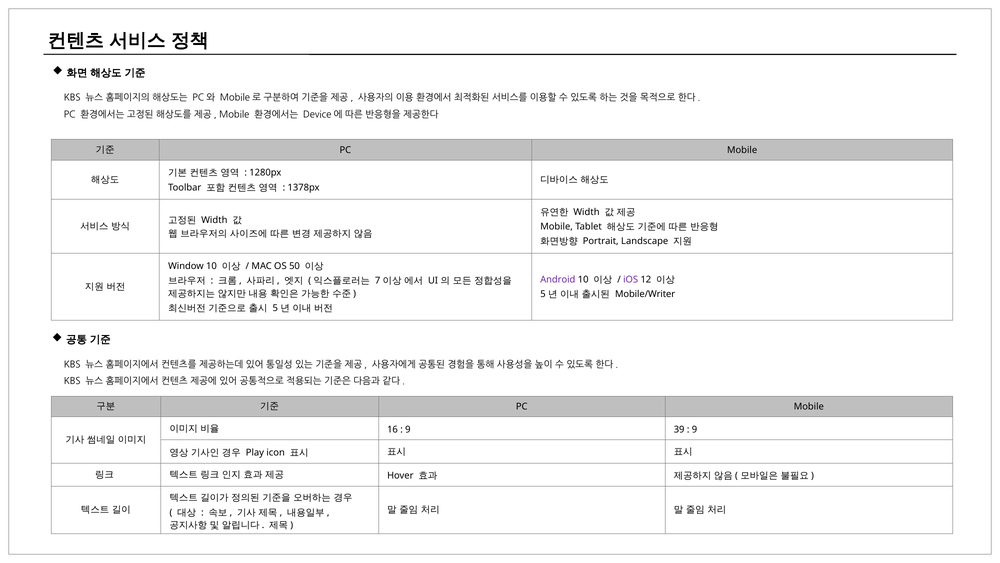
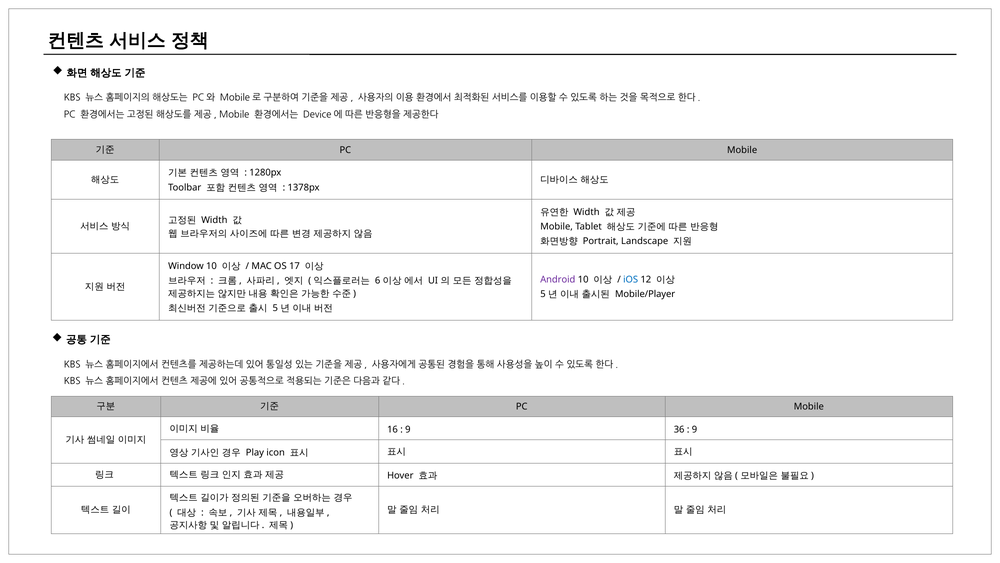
50: 50 -> 17 (294, 266)
7: 7 -> 6 (378, 280)
iOS colour: purple -> blue (631, 279)
Mobile/Writer: Mobile/Writer -> Mobile/Player (645, 294)
39: 39 -> 36 (679, 429)
